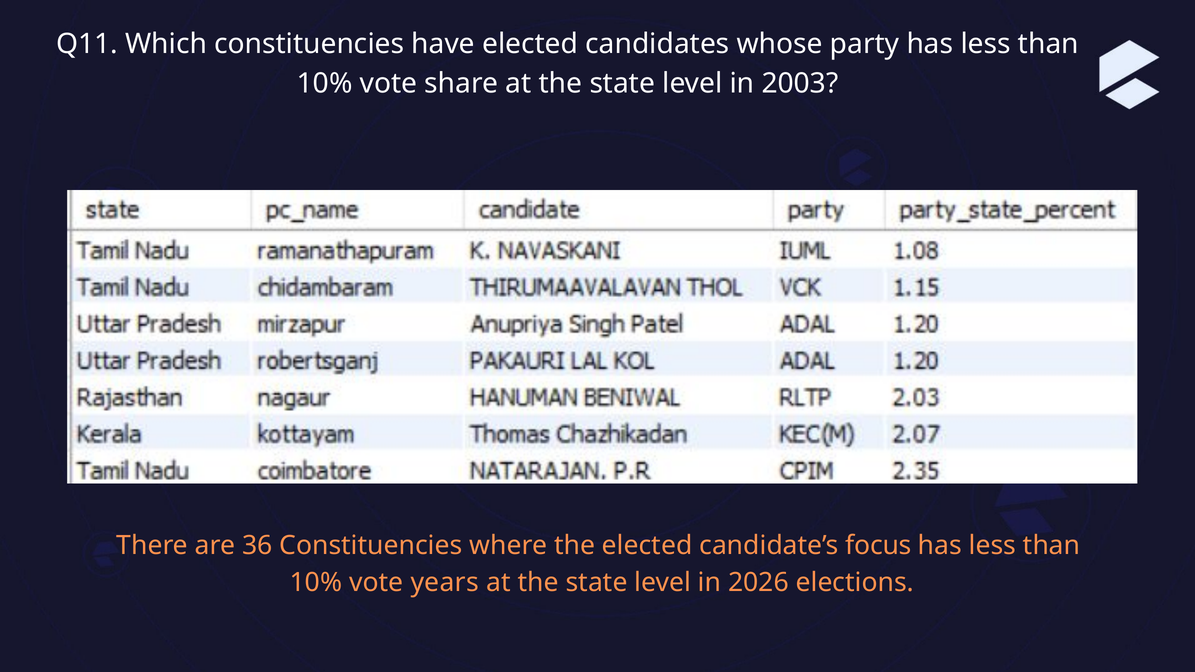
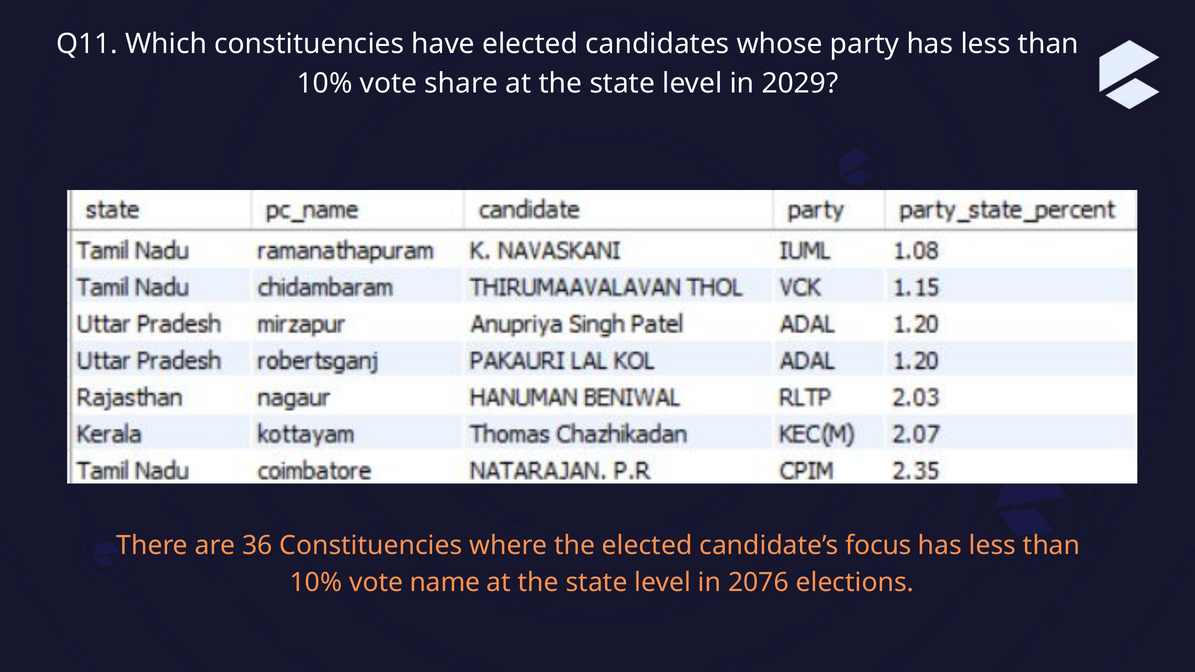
2003: 2003 -> 2029 (800, 84)
years: years -> name (445, 583)
2026: 2026 -> 2076 (758, 583)
